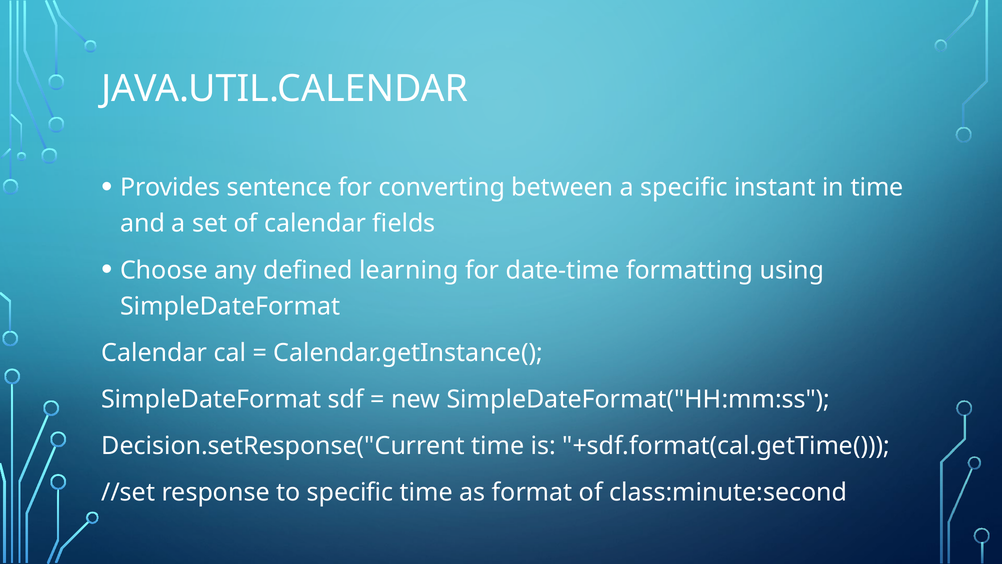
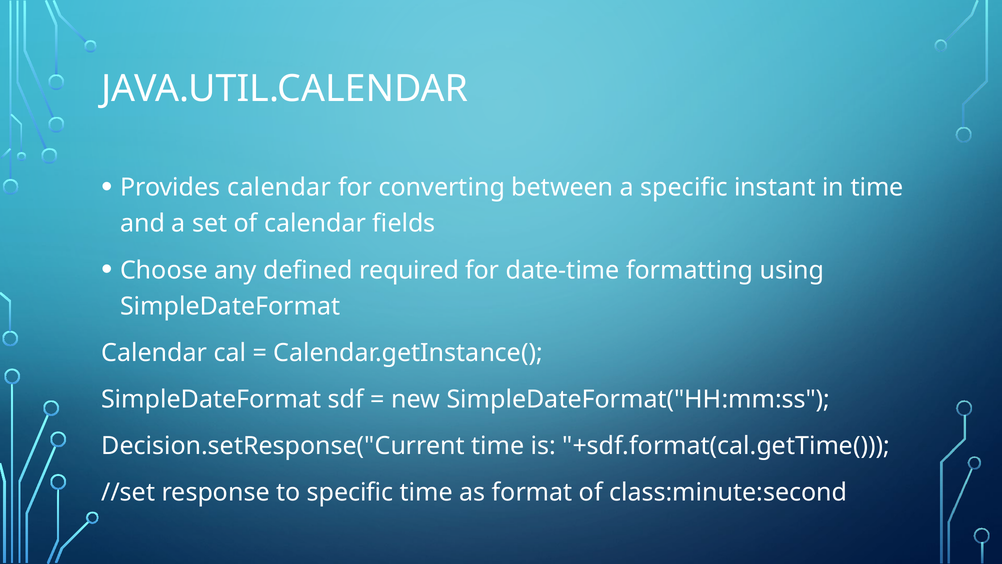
Provides sentence: sentence -> calendar (279, 187)
learning: learning -> required (409, 270)
